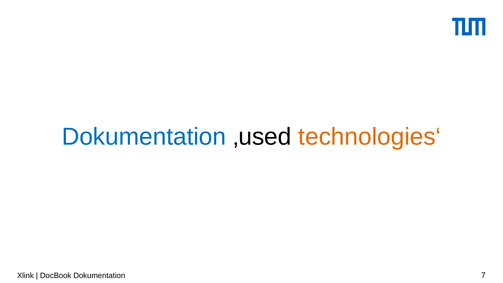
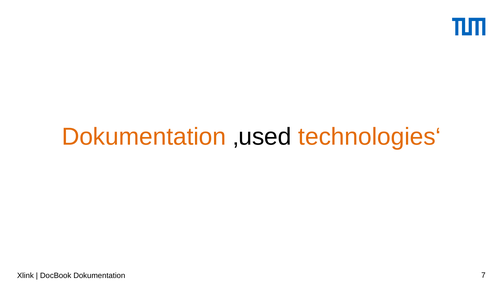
Dokumentation colour: blue -> orange (144, 137)
